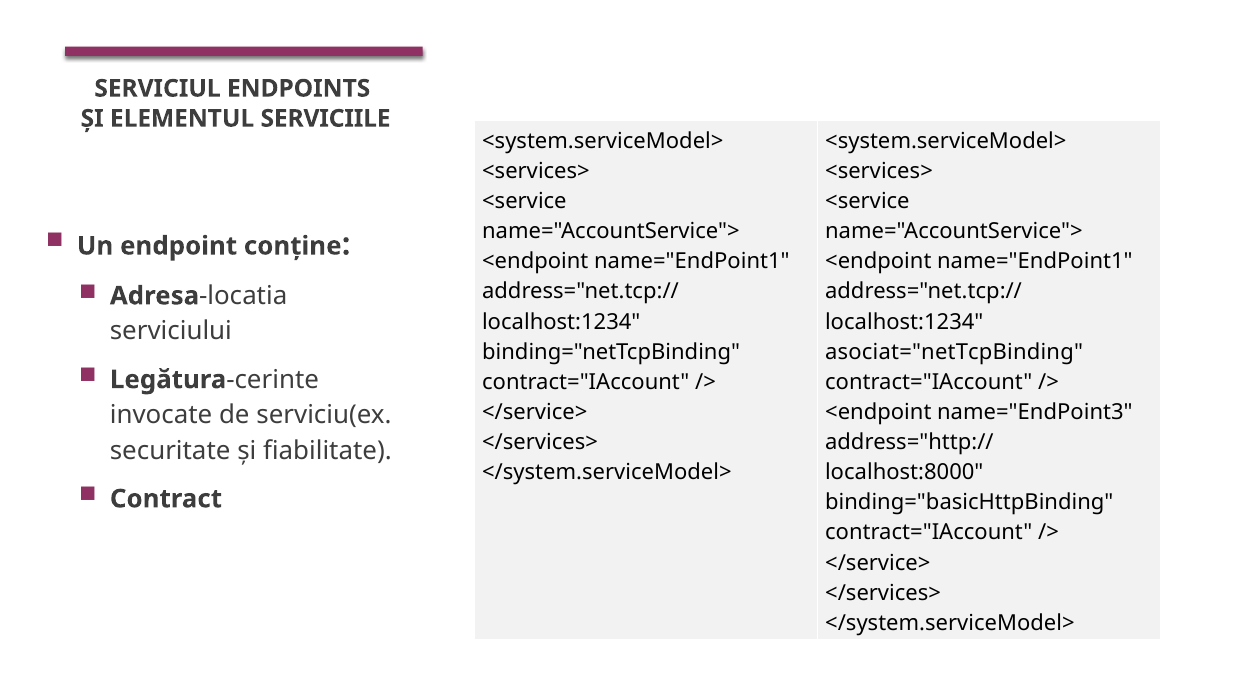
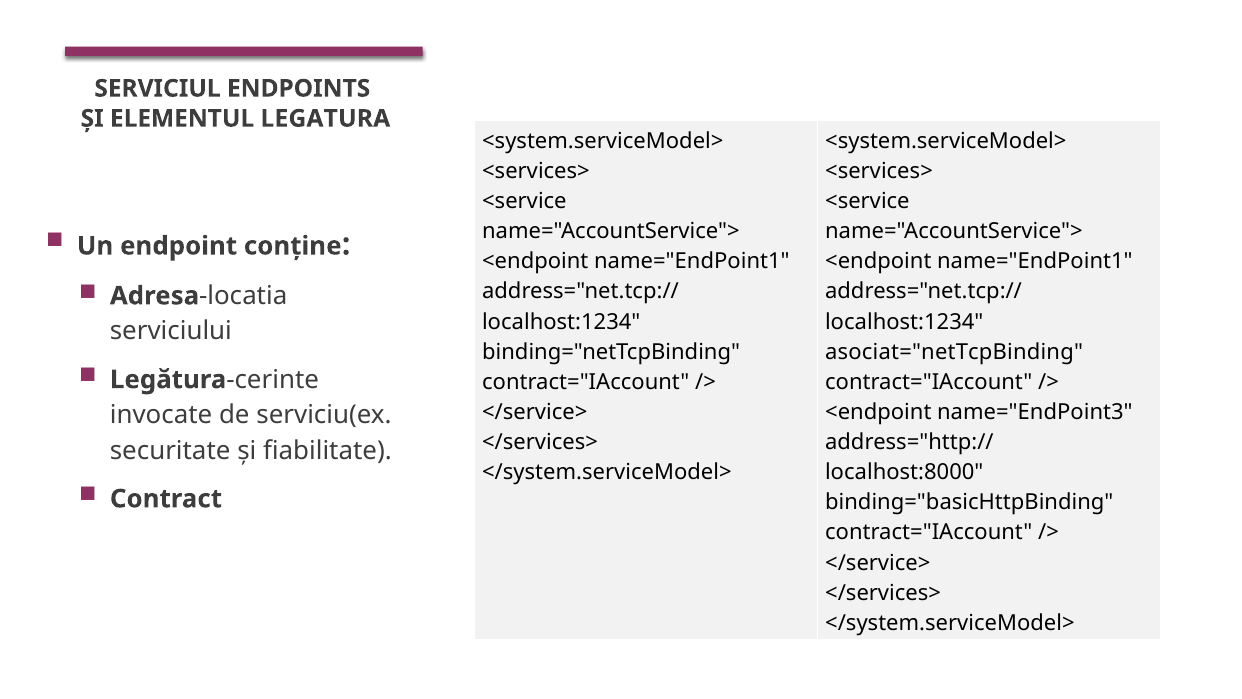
SERVICIILE: SERVICIILE -> LEGATURA (325, 118)
